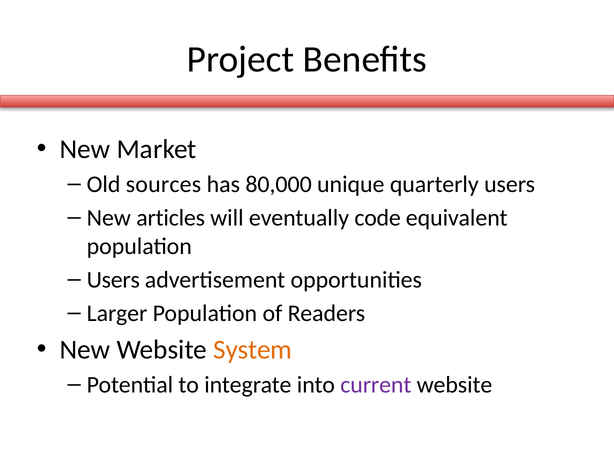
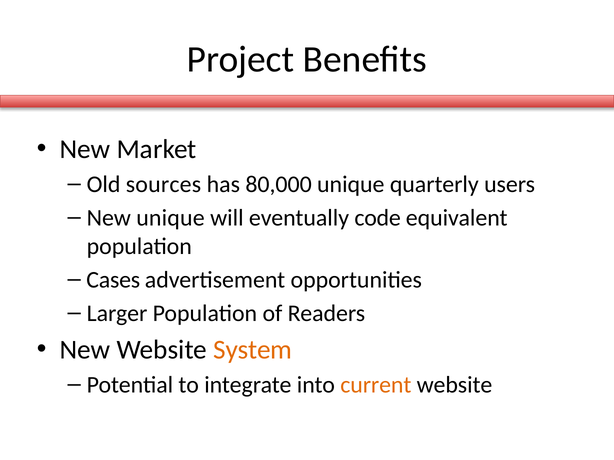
New articles: articles -> unique (170, 218)
Users: Users -> Cases (113, 280)
current colour: purple -> orange (376, 385)
